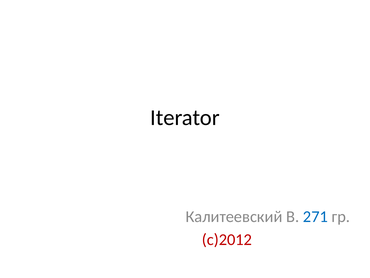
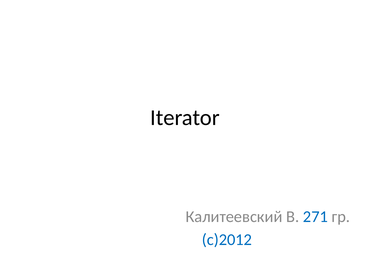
с)2012 colour: red -> blue (227, 239)
